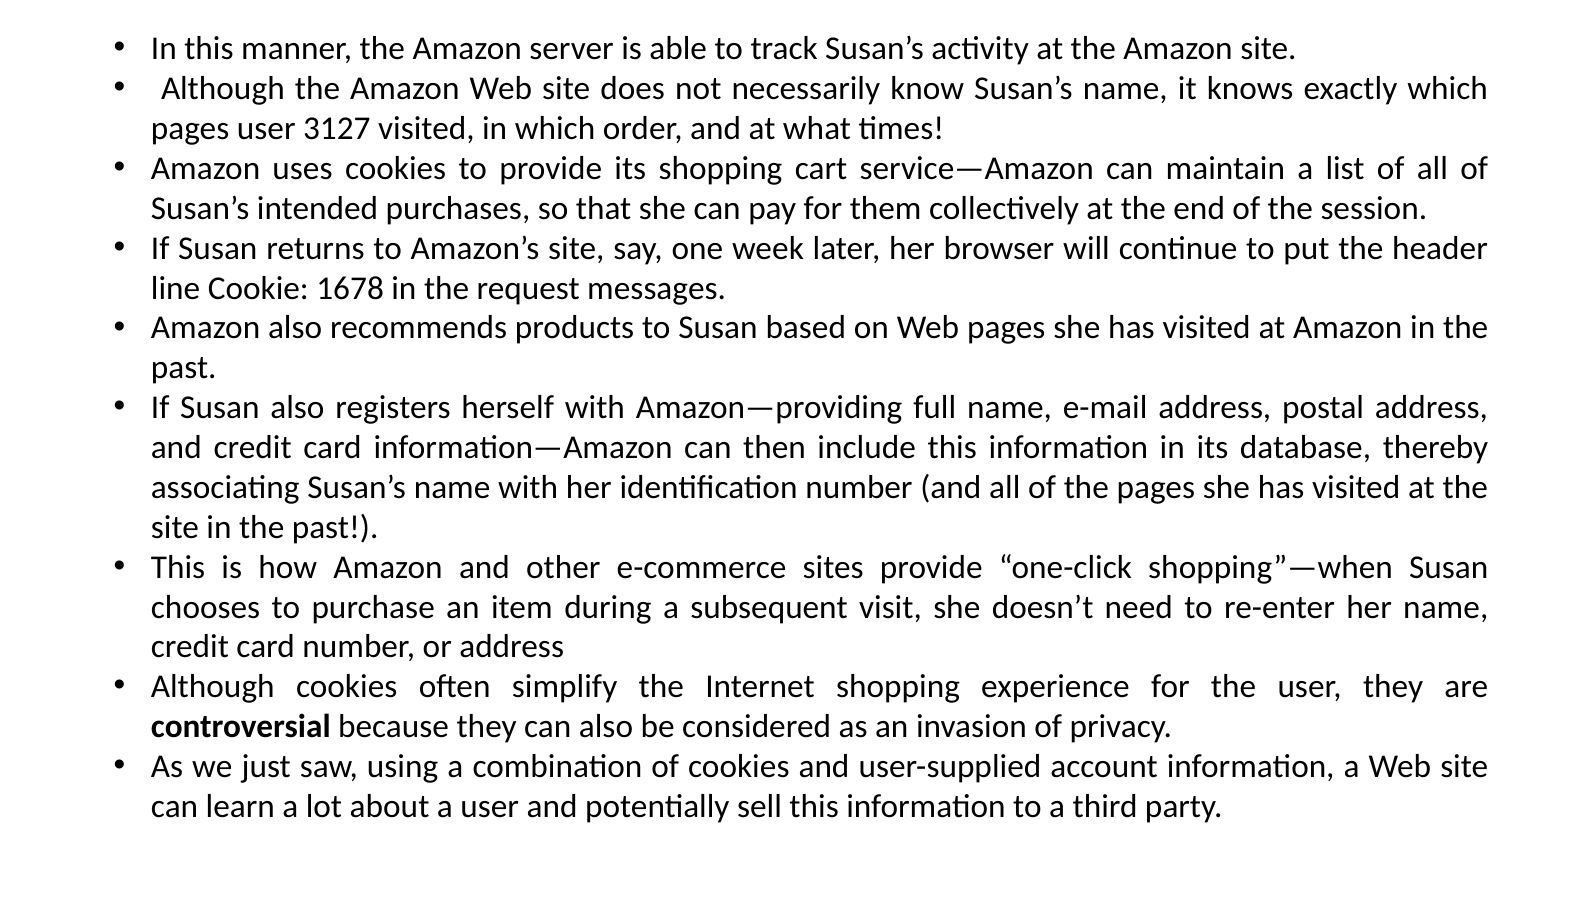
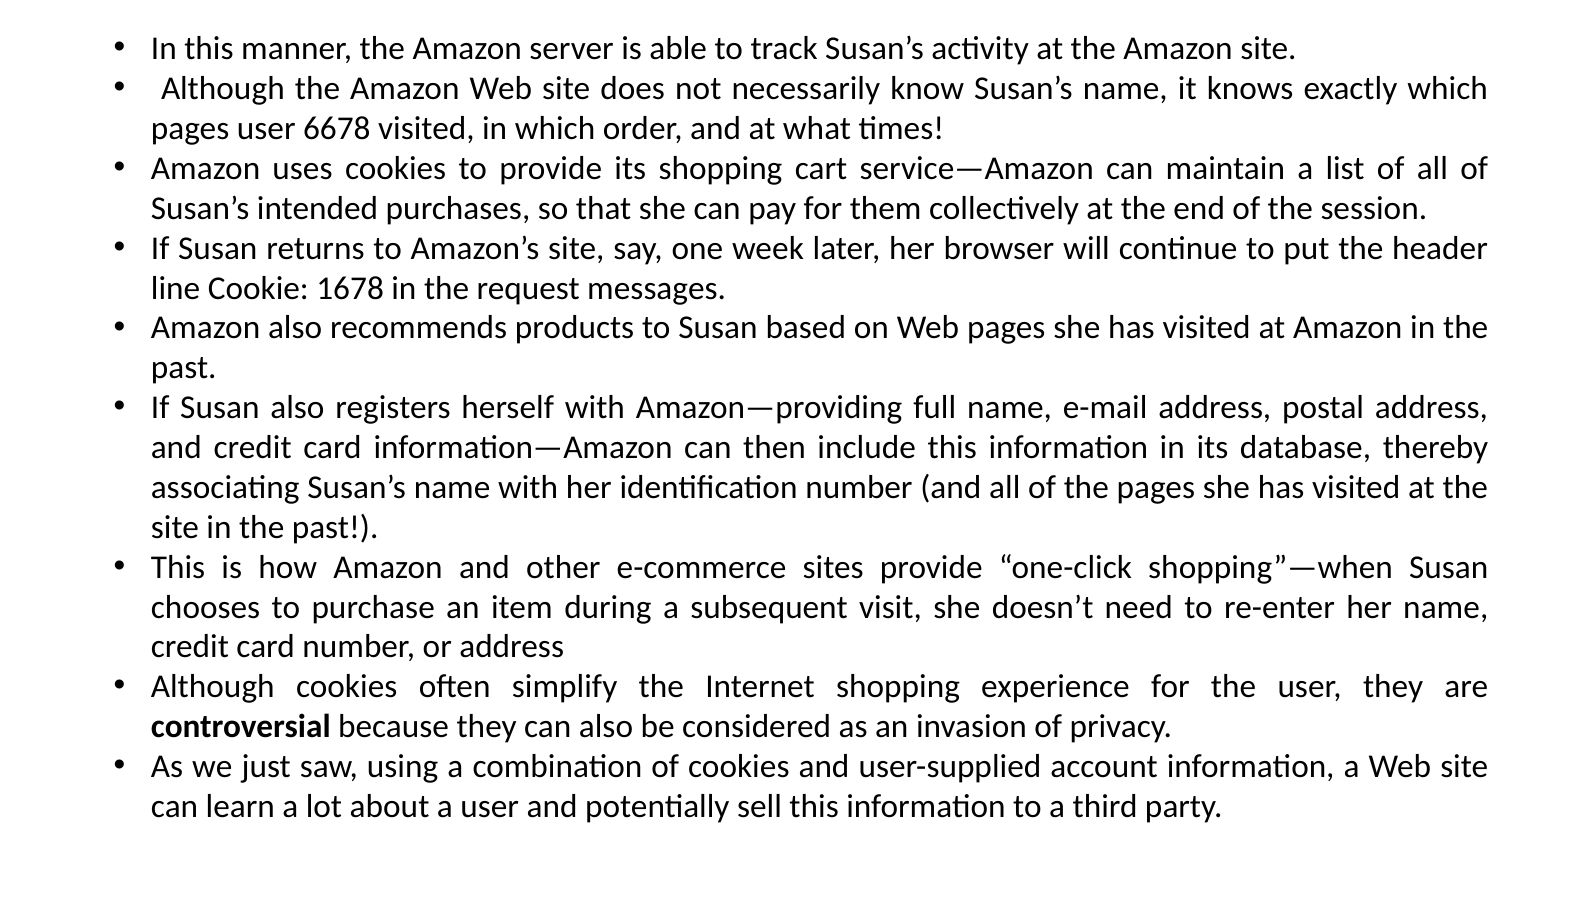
3127: 3127 -> 6678 (337, 129)
